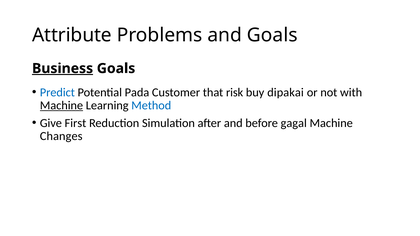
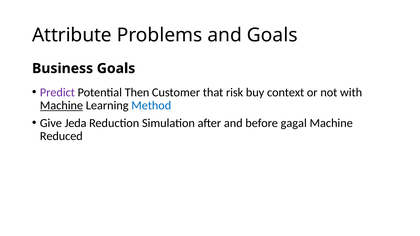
Business underline: present -> none (63, 69)
Predict colour: blue -> purple (57, 92)
Pada: Pada -> Then (137, 92)
dipakai: dipakai -> context (286, 92)
First: First -> Jeda (76, 123)
Changes: Changes -> Reduced (61, 136)
